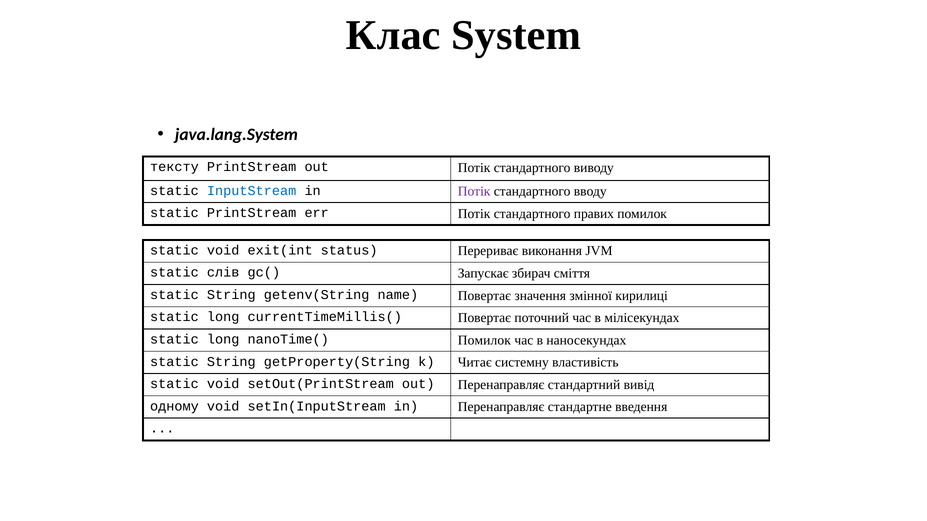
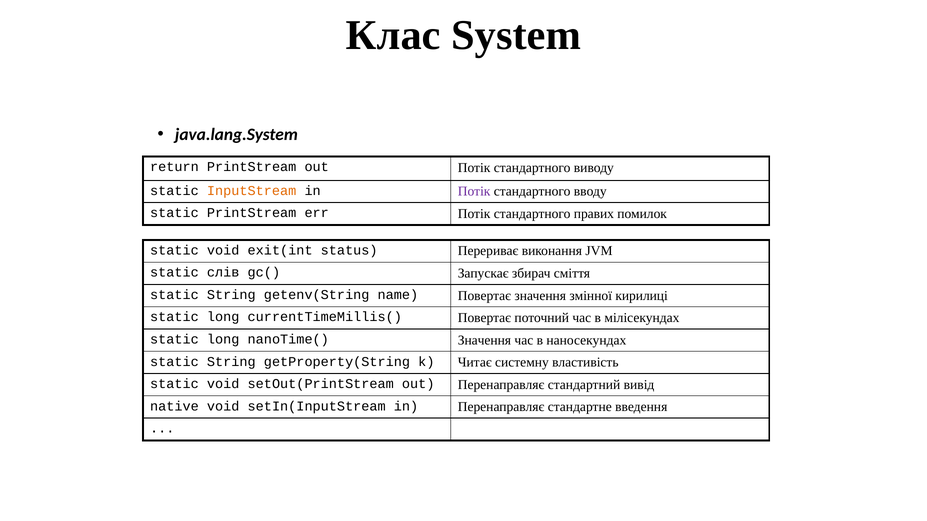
тексту: тексту -> return (174, 167)
InputStream colour: blue -> orange (252, 191)
nanoTime( Помилок: Помилок -> Значення (484, 340)
одному: одному -> native (174, 406)
